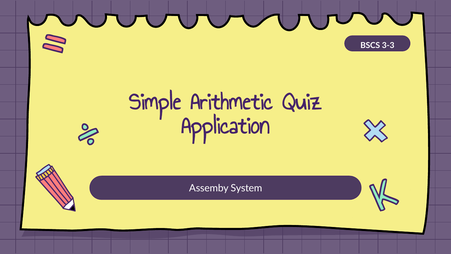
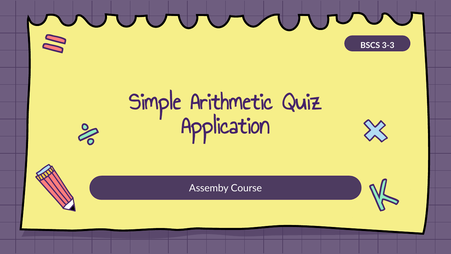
System: System -> Course (246, 188)
